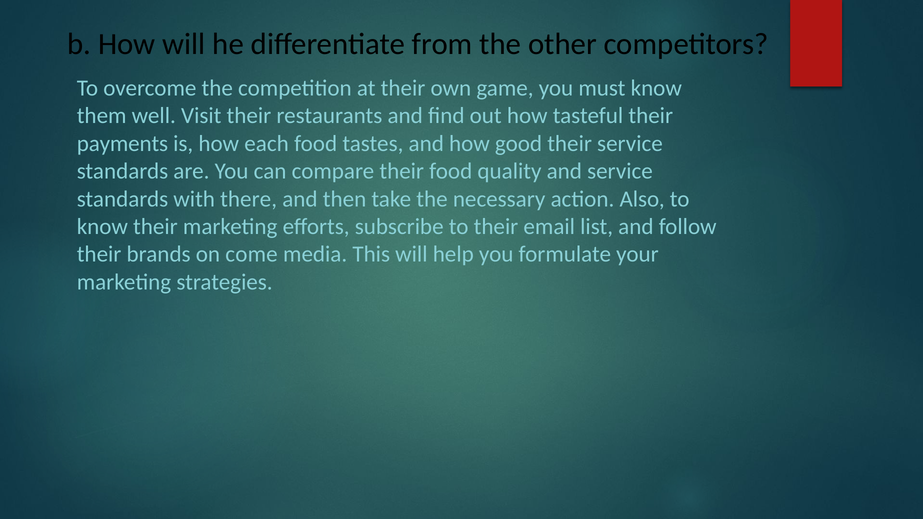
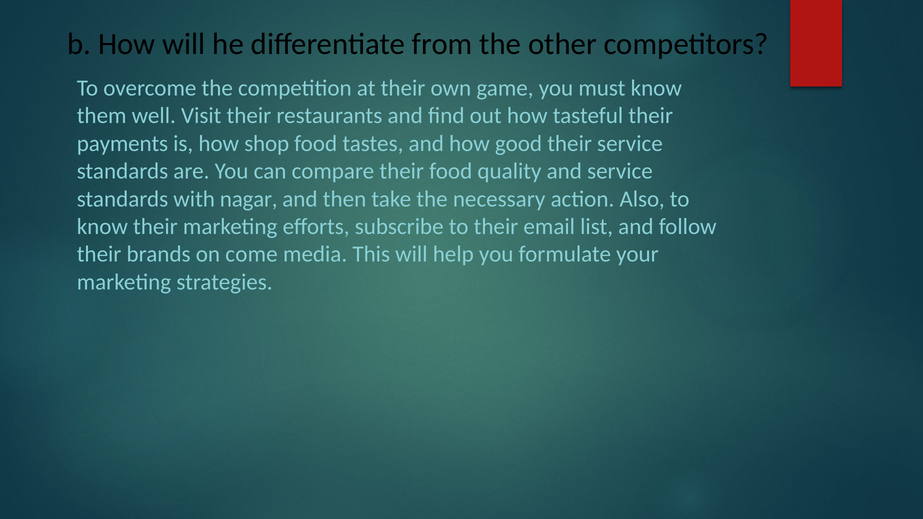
each: each -> shop (267, 144)
there: there -> nagar (249, 199)
